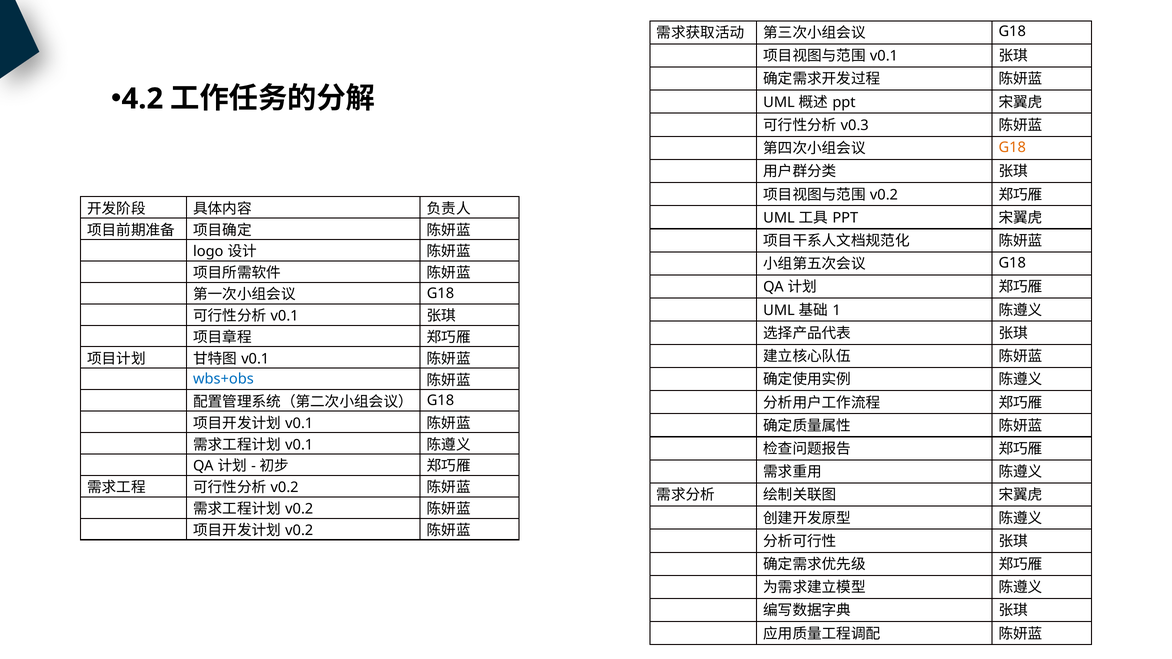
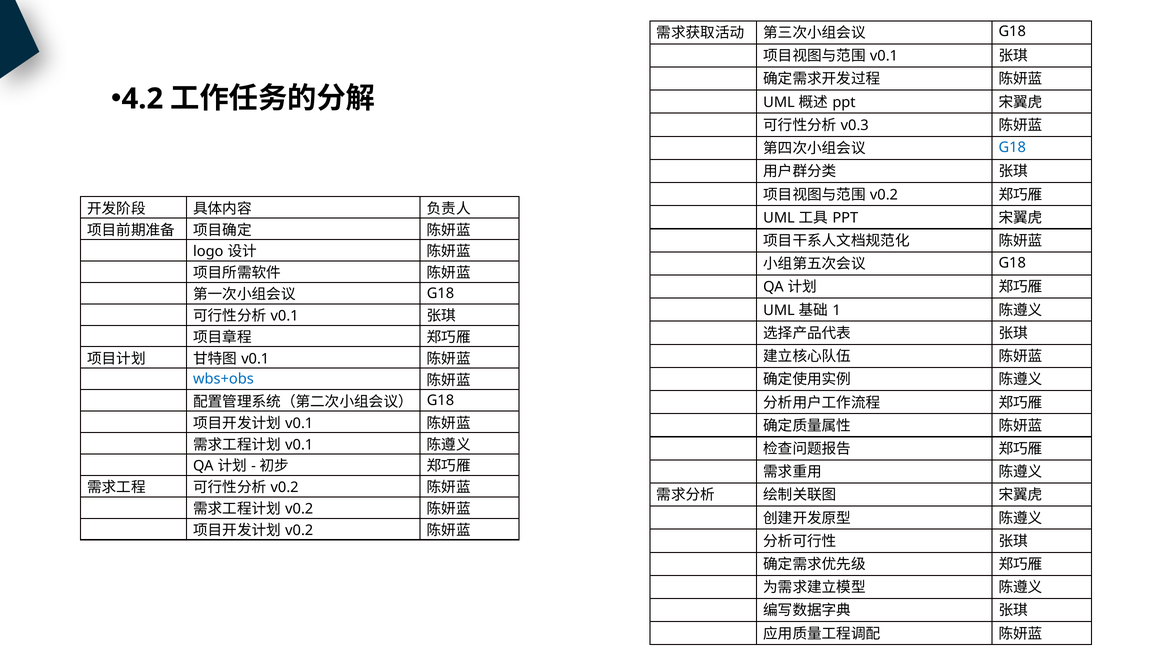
G18 colour: orange -> blue (1012, 147)
